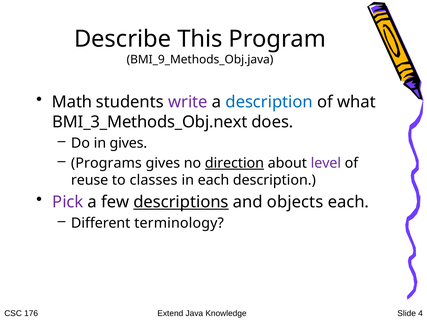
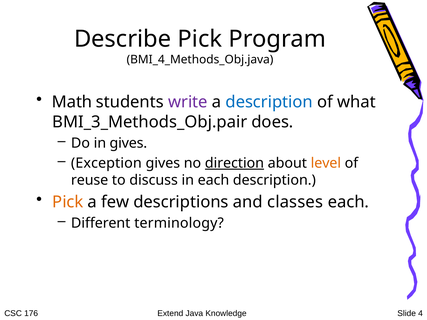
Describe This: This -> Pick (200, 39)
BMI_9_Methods_Obj.java: BMI_9_Methods_Obj.java -> BMI_4_Methods_Obj.java (200, 60)
BMI_3_Methods_Obj.next: BMI_3_Methods_Obj.next -> BMI_3_Methods_Obj.pair (150, 122)
Programs: Programs -> Exception (106, 163)
level colour: purple -> orange (326, 163)
classes: classes -> discuss (154, 180)
Pick colour: purple -> orange (68, 202)
descriptions underline: present -> none (181, 202)
objects: objects -> classes (295, 202)
